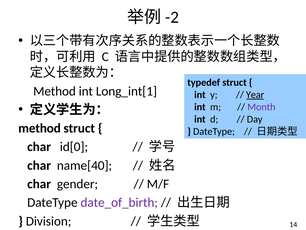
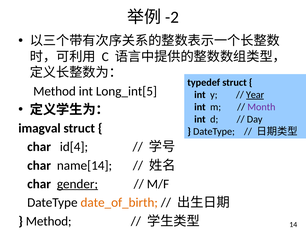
Long_int[1: Long_int[1 -> Long_int[5 (126, 91)
method: method -> imagval (39, 128)
id[0: id[0 -> id[4 (74, 147)
name[40: name[40 -> name[14 (84, 165)
gender underline: none -> present (77, 184)
date_of_birth colour: purple -> orange (119, 202)
Division: Division -> Method (49, 221)
